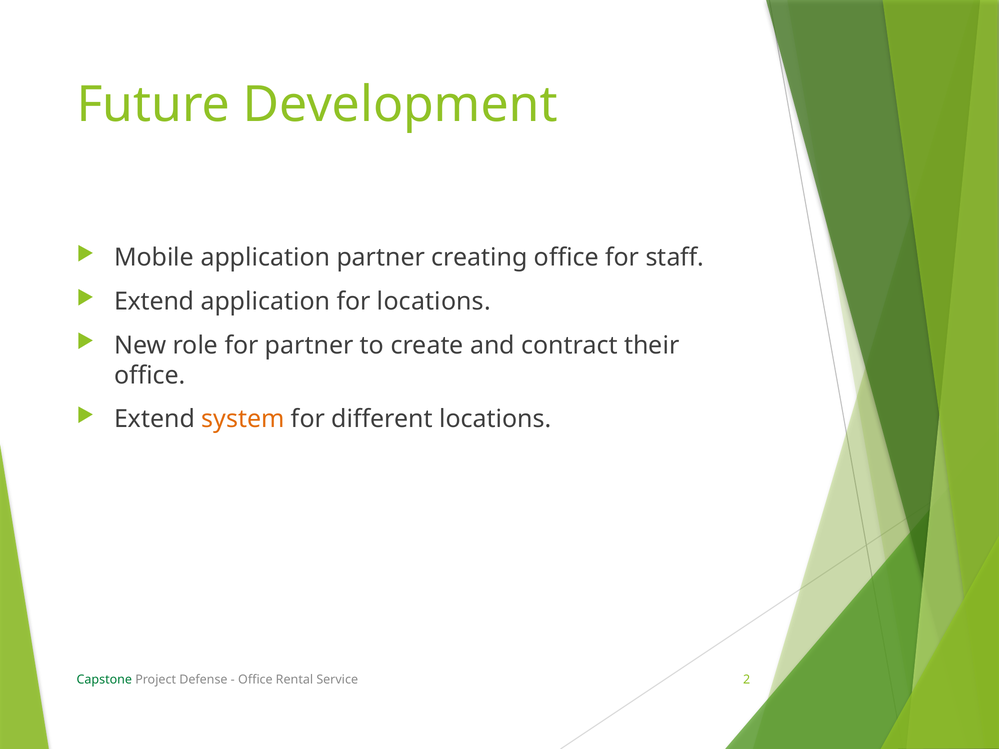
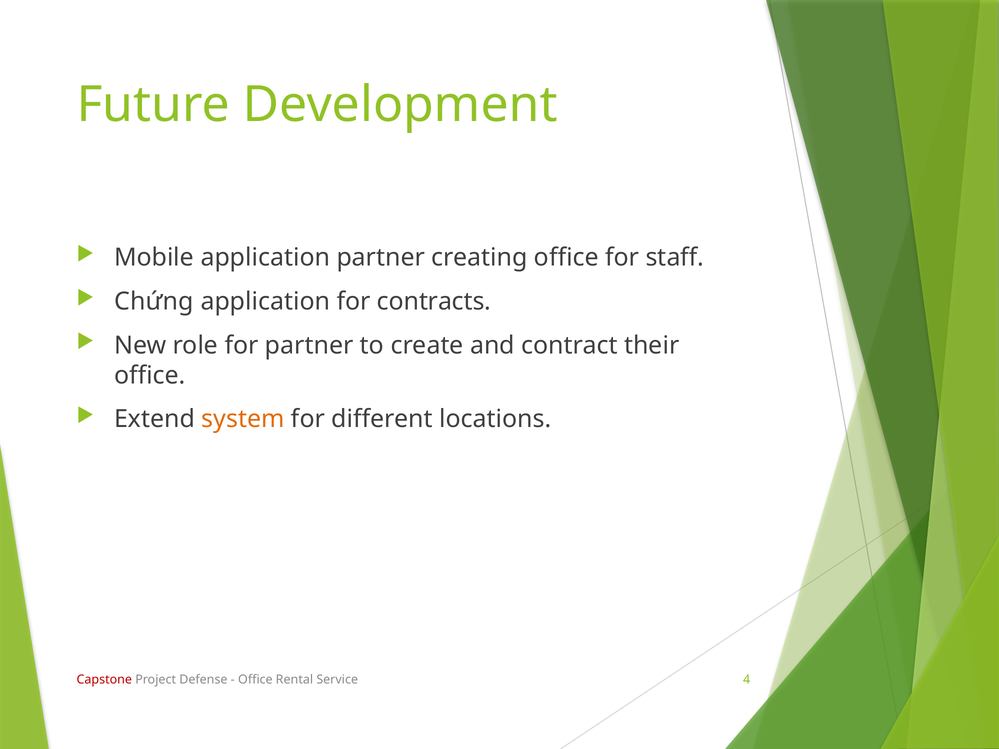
Extend: Extend -> Chứng (154, 302)
for locations: locations -> contracts (434, 302)
Capstone colour: green -> red (104, 680)
2: 2 -> 4 (747, 680)
